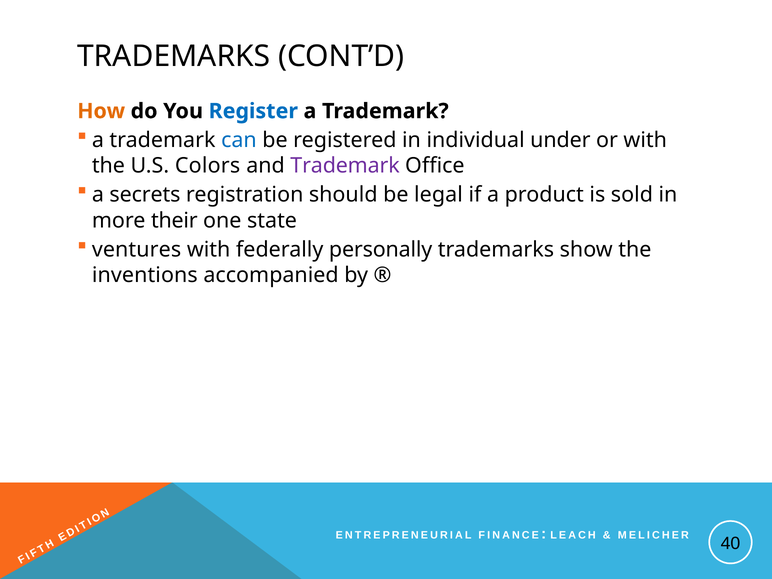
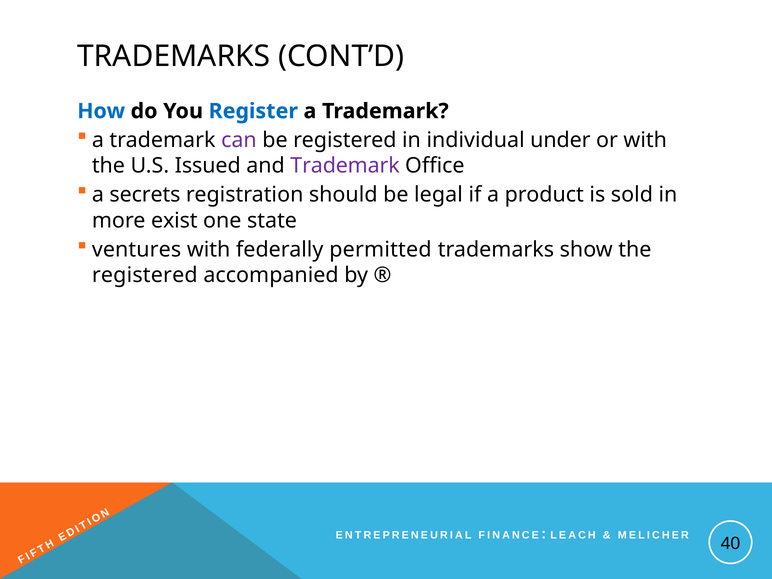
How colour: orange -> blue (101, 111)
can colour: blue -> purple (239, 140)
Colors: Colors -> Issued (208, 166)
their: their -> exist (174, 221)
personally: personally -> permitted (380, 250)
inventions: inventions -> registered (145, 275)
